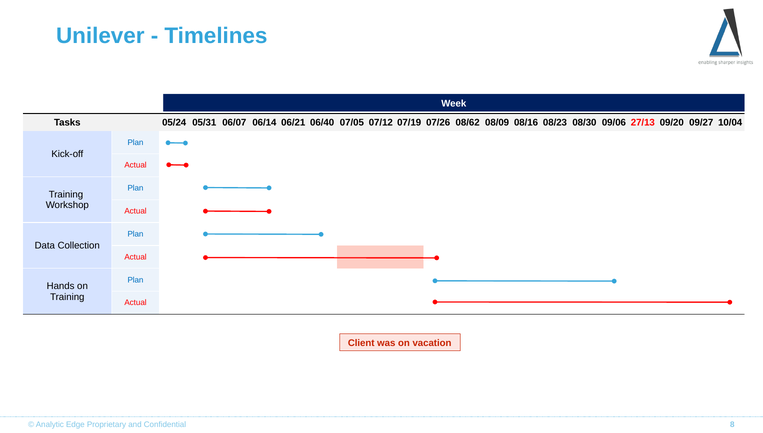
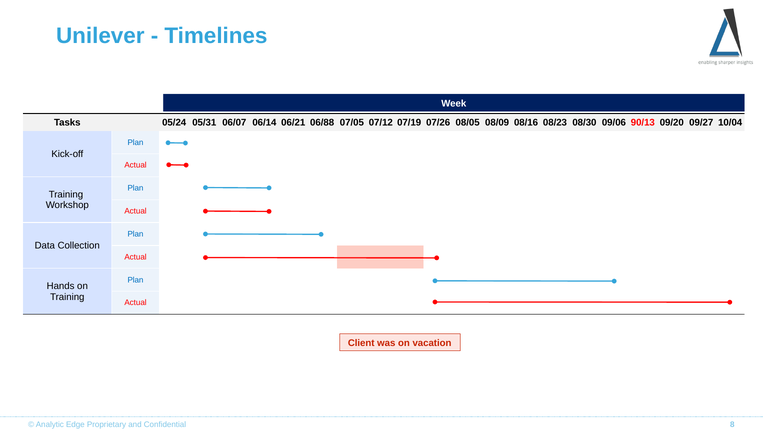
06/40: 06/40 -> 06/88 (322, 123)
08/62: 08/62 -> 08/05 (468, 123)
27/13: 27/13 -> 90/13 (643, 123)
